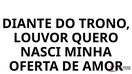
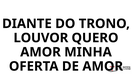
NASCI: NASCI -> AMOR (41, 52)
